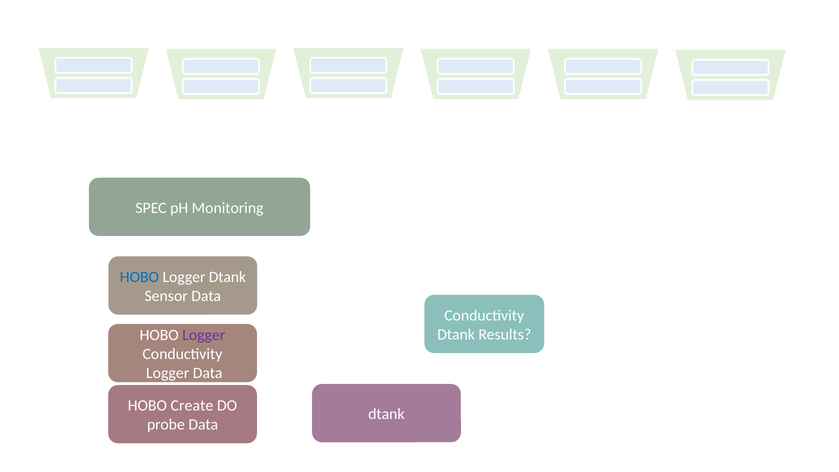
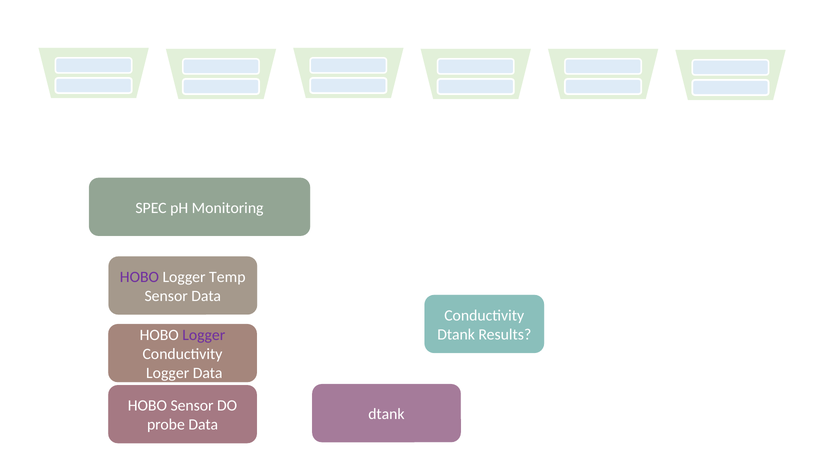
HOBO colour: blue -> purple (139, 277)
Logger Dtank: Dtank -> Temp (227, 277)
HOBO Create: Create -> Sensor (192, 406)
